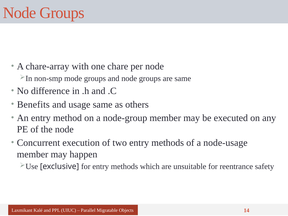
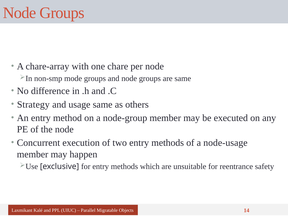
Benefits: Benefits -> Strategy (33, 104)
